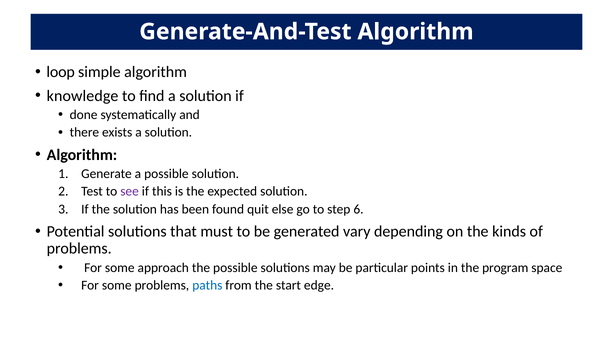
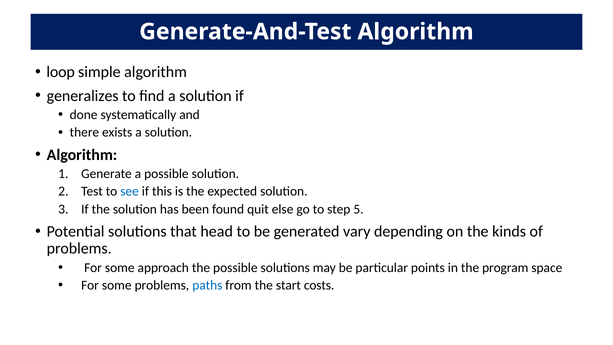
knowledge: knowledge -> generalizes (83, 96)
see colour: purple -> blue (130, 191)
6: 6 -> 5 (358, 209)
must: must -> head (217, 231)
edge: edge -> costs (319, 285)
